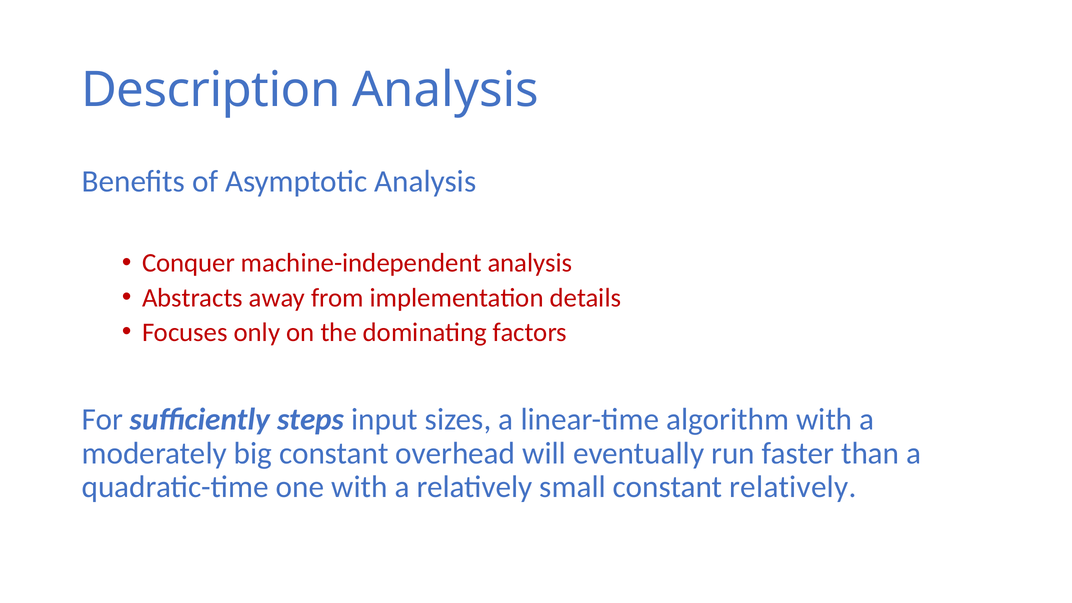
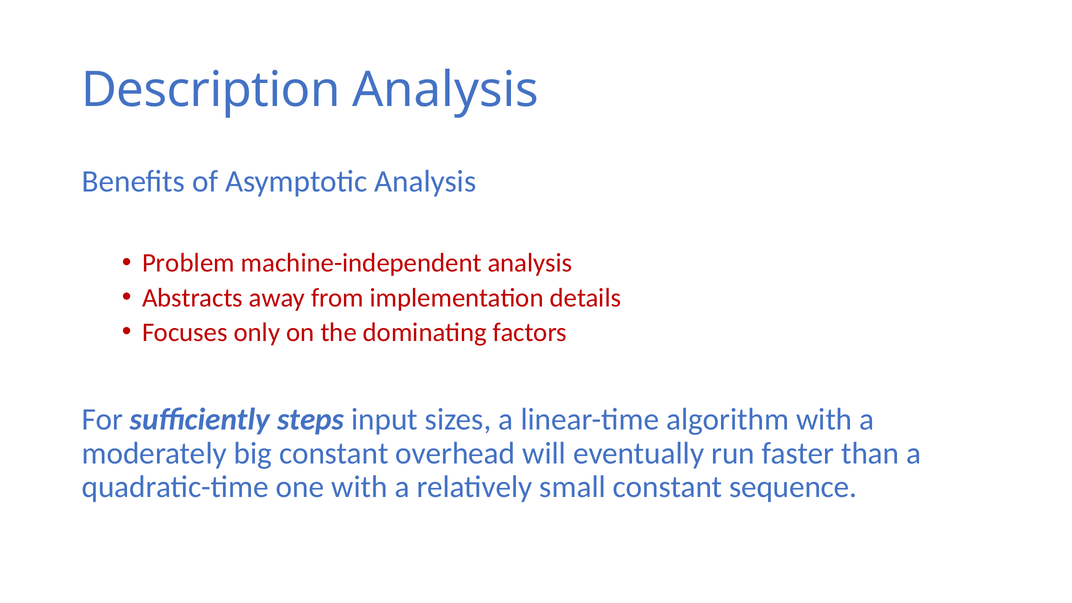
Conquer: Conquer -> Problem (188, 263)
constant relatively: relatively -> sequence (793, 487)
